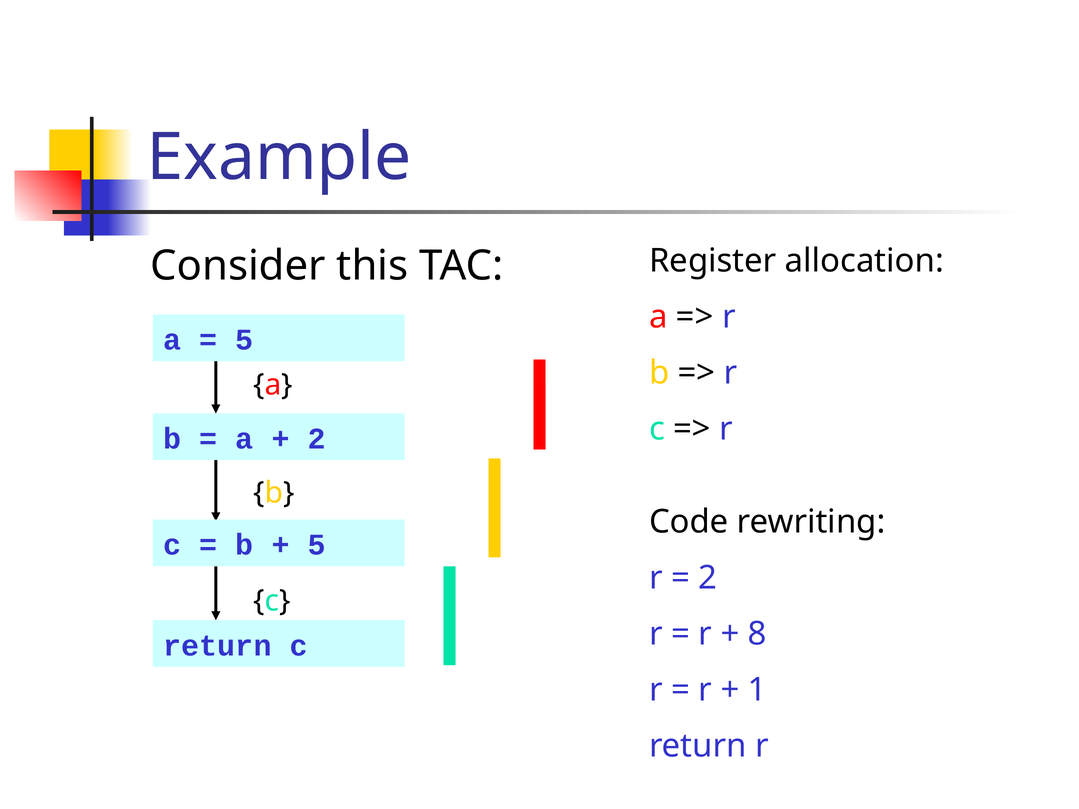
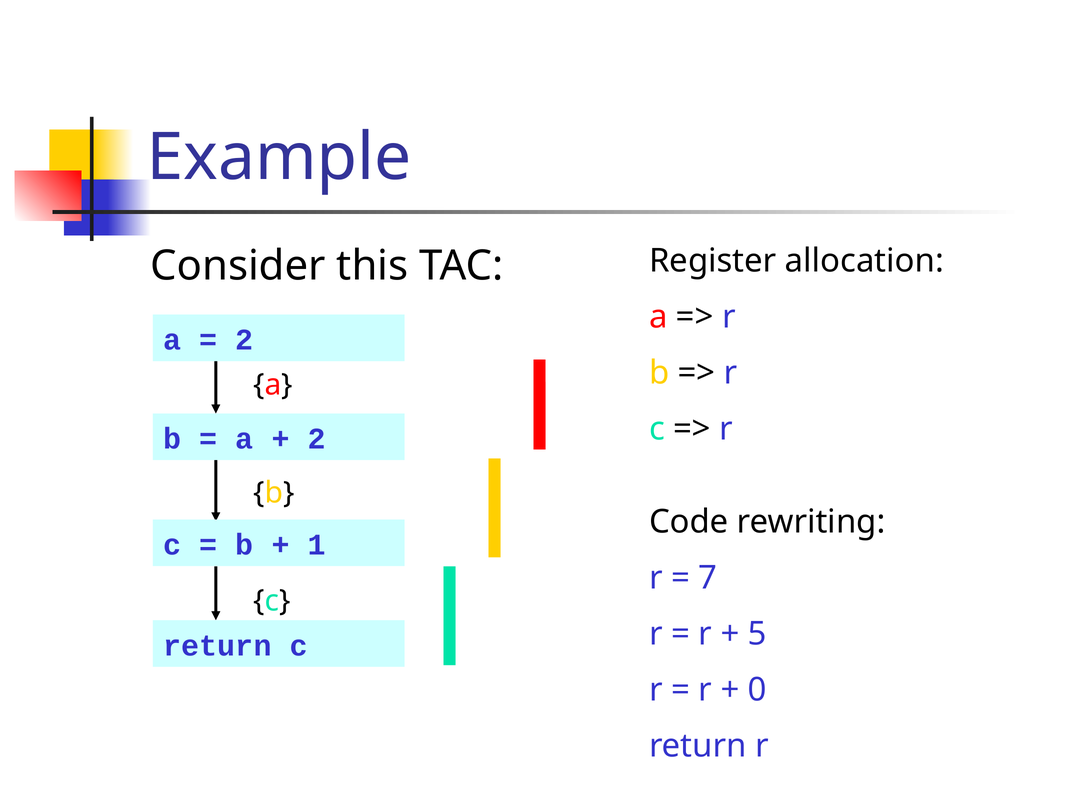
5: 5 -> 2 (244, 340)
5: 5 -> 1 (317, 545)
2: 2 -> 7 (708, 578)
8: 8 -> 5 (757, 634)
1: 1 -> 0 (757, 690)
